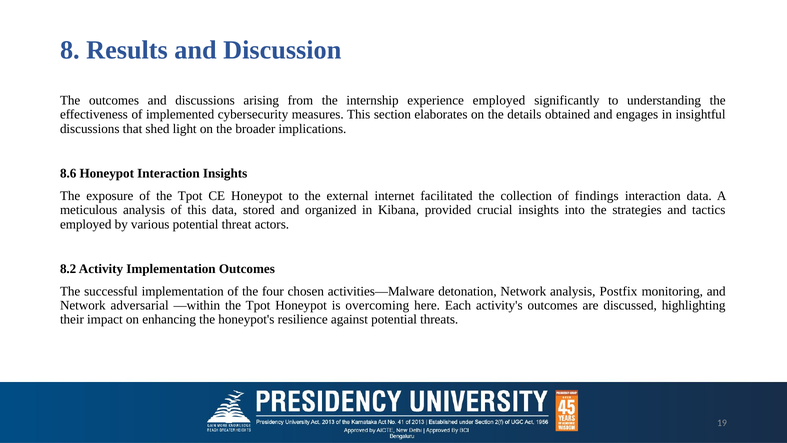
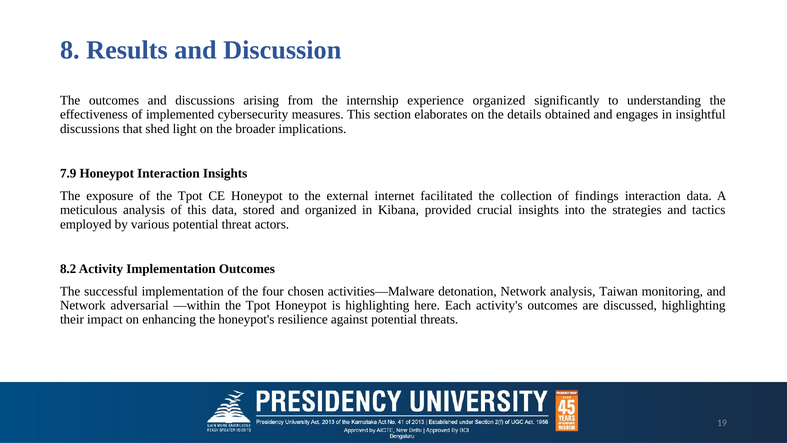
experience employed: employed -> organized (499, 100)
8.6: 8.6 -> 7.9 (68, 173)
Postfix: Postfix -> Taiwan (619, 291)
is overcoming: overcoming -> highlighting (377, 305)
